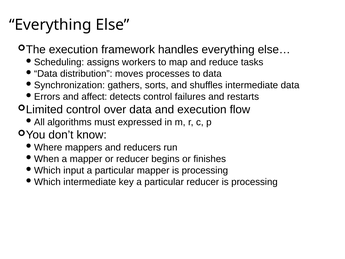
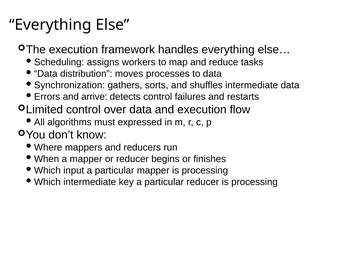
affect: affect -> arrive (94, 97)
